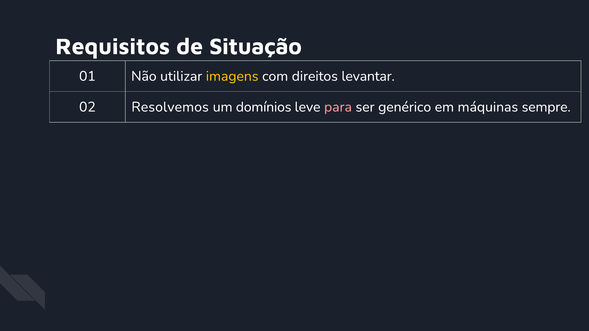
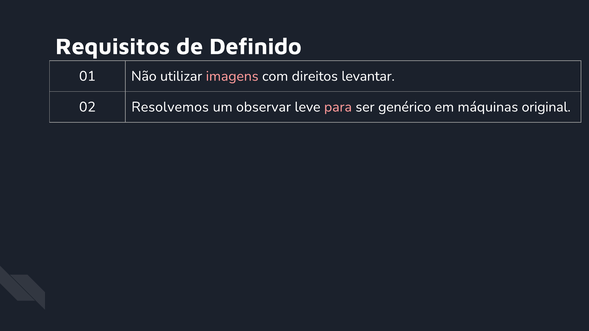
Situação: Situação -> Definido (255, 47)
imagens colour: yellow -> pink (232, 76)
domínios: domínios -> observar (264, 107)
sempre: sempre -> original (546, 107)
